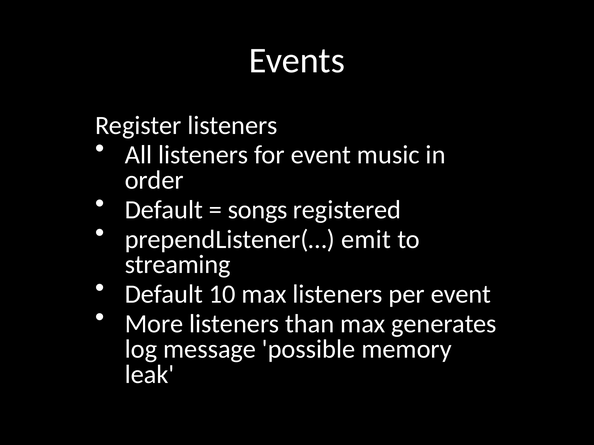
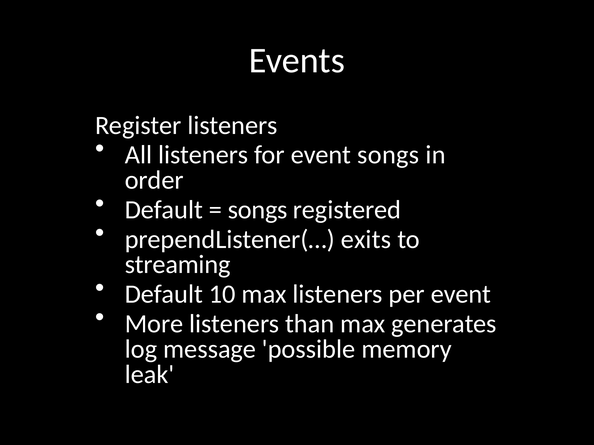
event music: music -> songs (388, 155)
emit: emit -> exits (366, 240)
